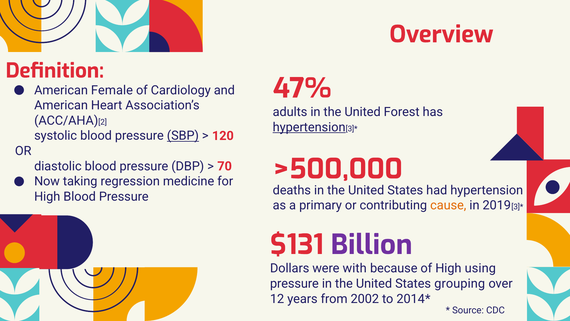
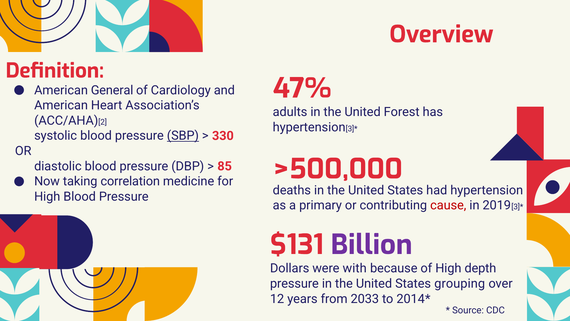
Female: Female -> General (112, 90)
hypertension underline: present -> none (309, 127)
120: 120 -> 330 (223, 136)
70: 70 -> 85 (225, 166)
regression: regression -> correlation (130, 181)
cause colour: orange -> red (448, 205)
using: using -> depth (480, 268)
2002: 2002 -> 2033 (365, 299)
